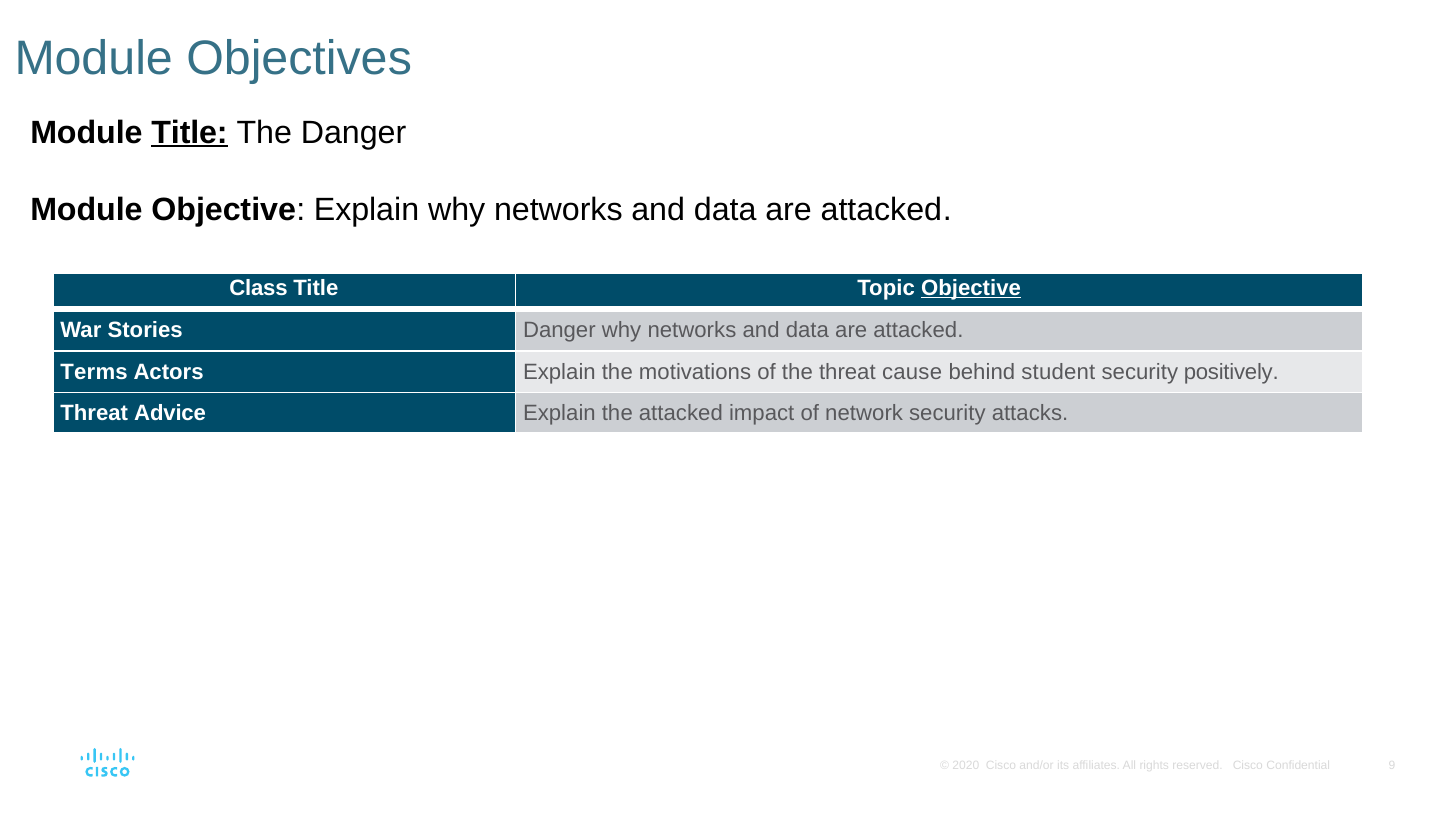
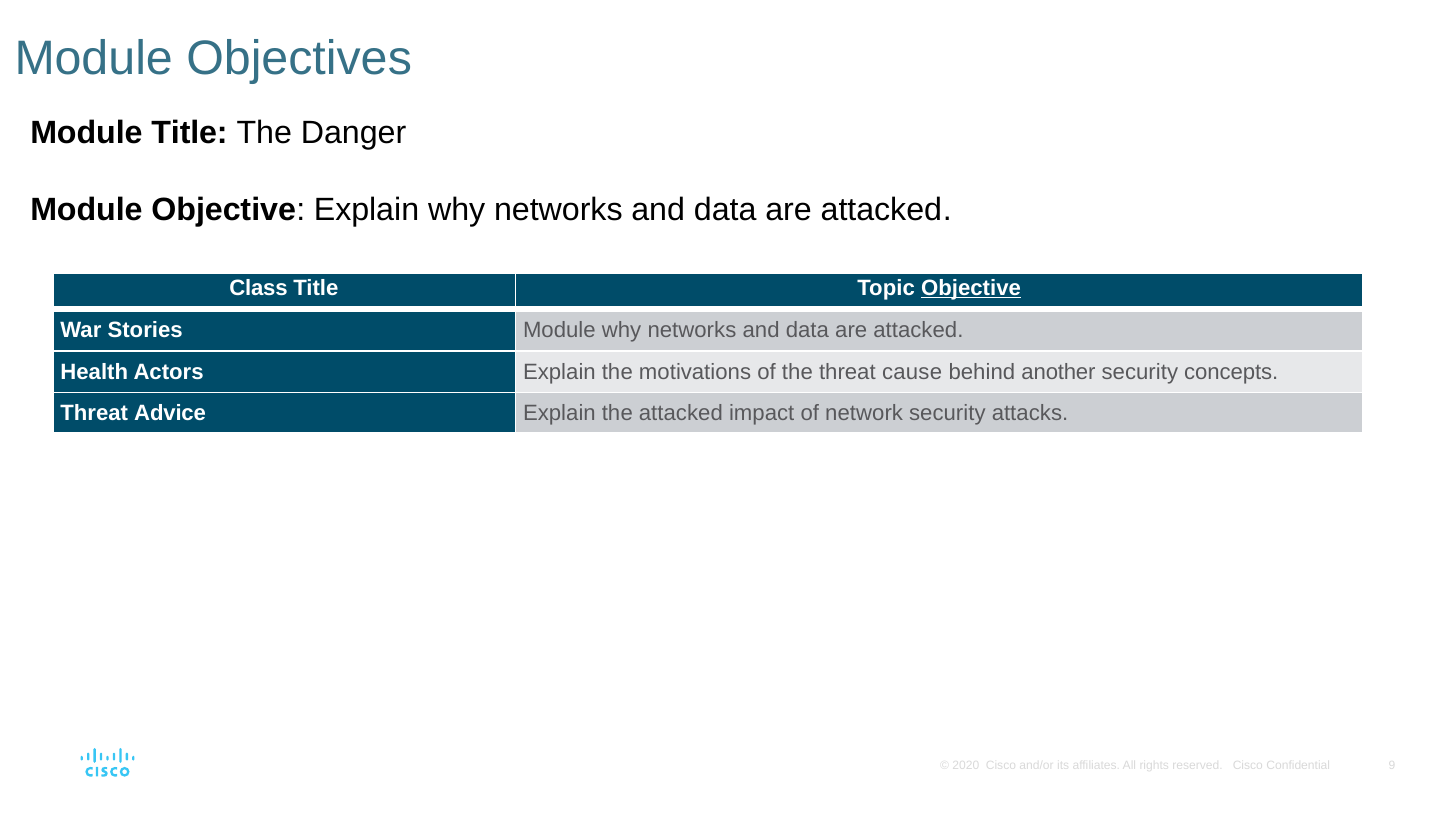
Title underline: present -> none (190, 133)
Stories Danger: Danger -> Module (559, 330)
Terms: Terms -> Health (94, 372)
student: student -> another (1058, 372)
positively: positively -> concepts (1231, 372)
